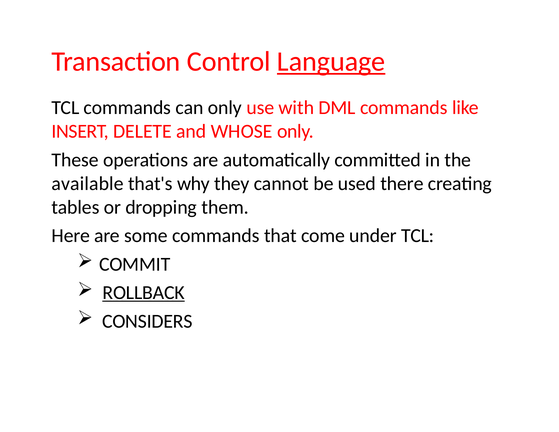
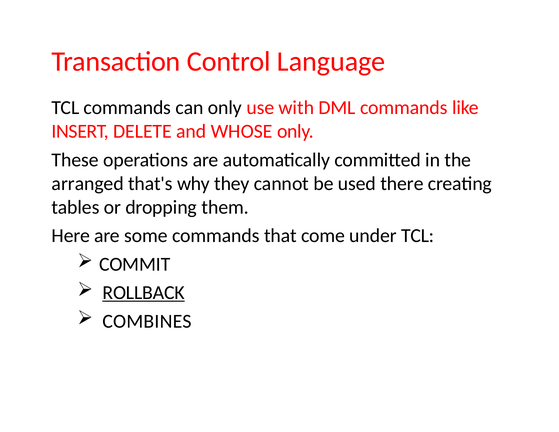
Language underline: present -> none (331, 62)
available: available -> arranged (88, 184)
CONSIDERS: CONSIDERS -> COMBINES (147, 321)
